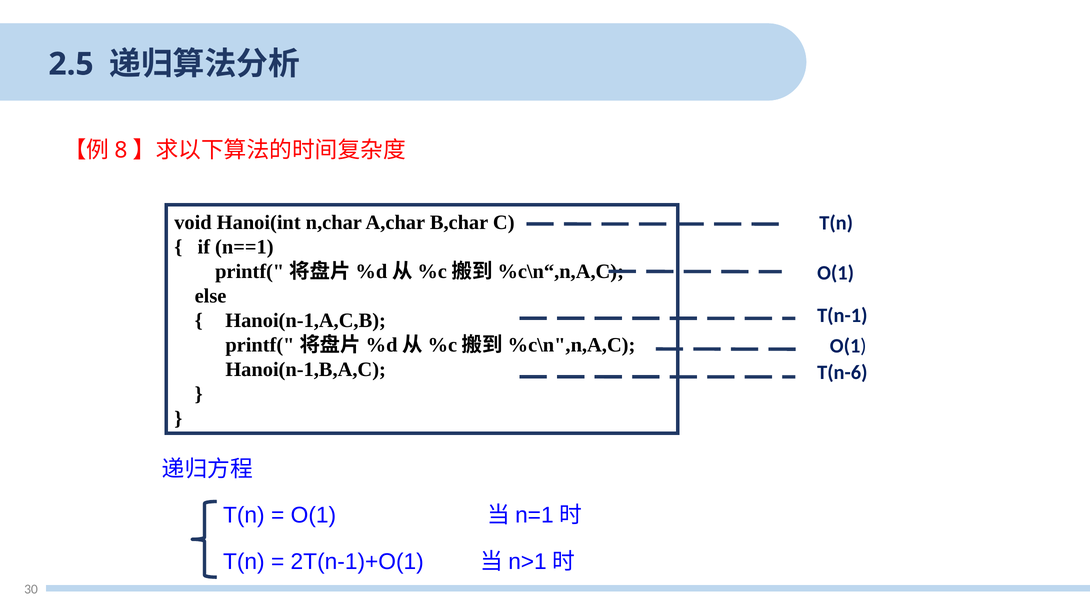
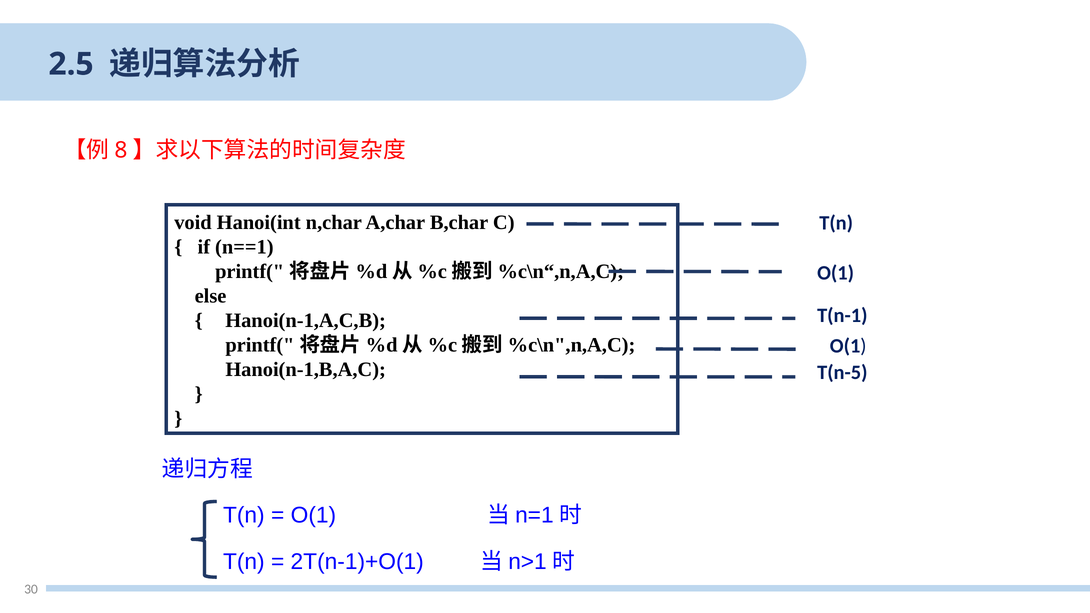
T(n-6: T(n-6 -> T(n-5 (842, 372)
